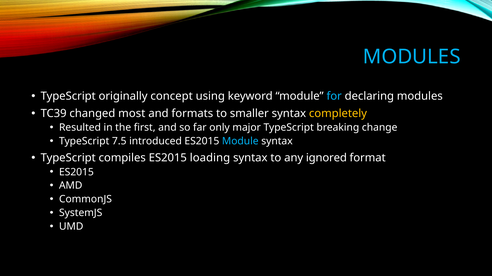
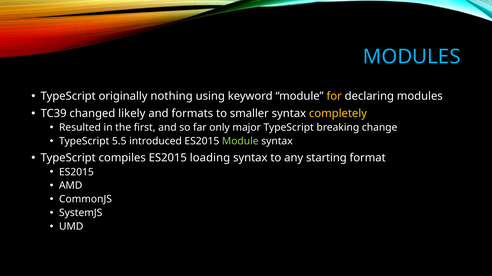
concept: concept -> nothing (172, 96)
for colour: light blue -> yellow (334, 96)
most: most -> likely (132, 114)
7.5: 7.5 -> 5.5 (119, 142)
Module colour: light blue -> light green (240, 142)
ignored: ignored -> starting (326, 158)
